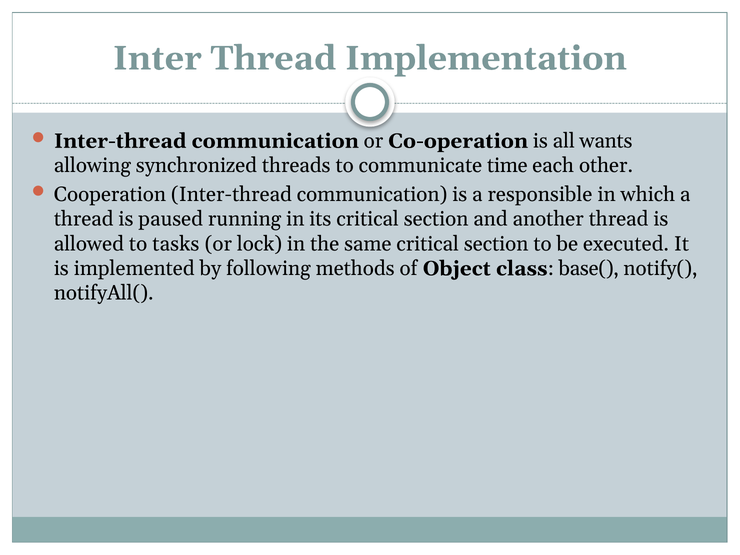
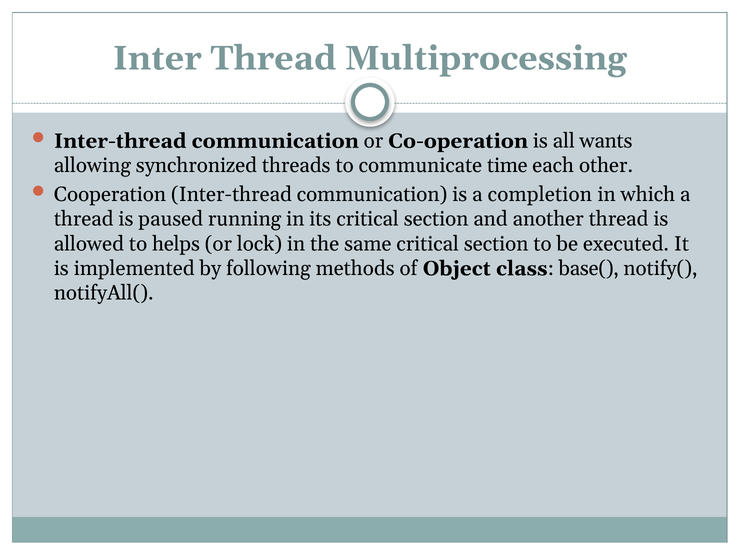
Implementation: Implementation -> Multiprocessing (486, 58)
responsible: responsible -> completion (540, 194)
tasks: tasks -> helps (176, 244)
